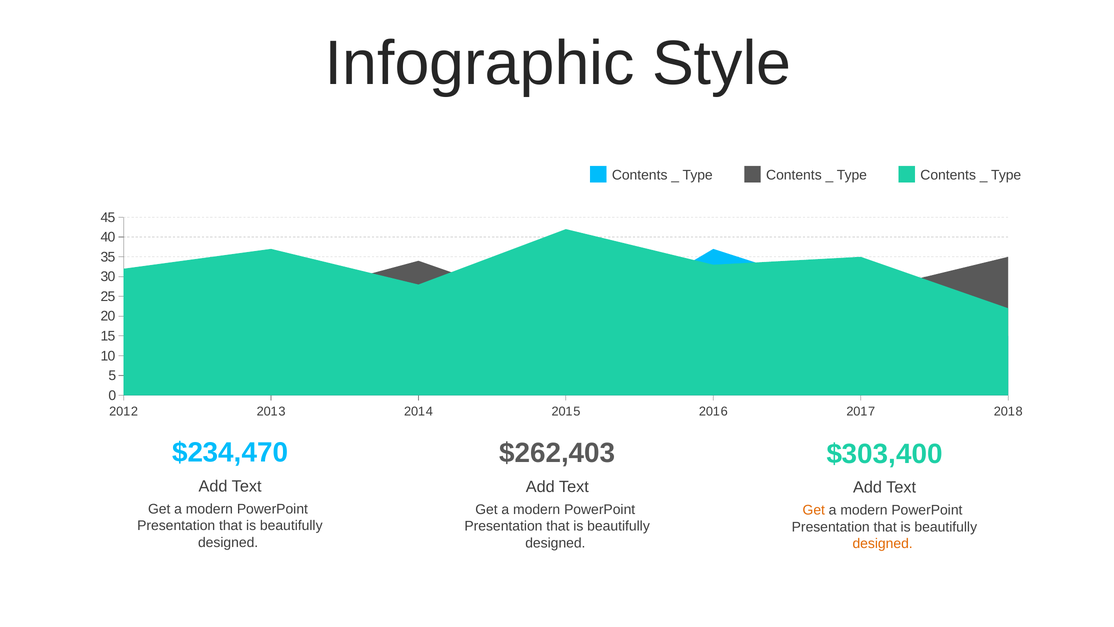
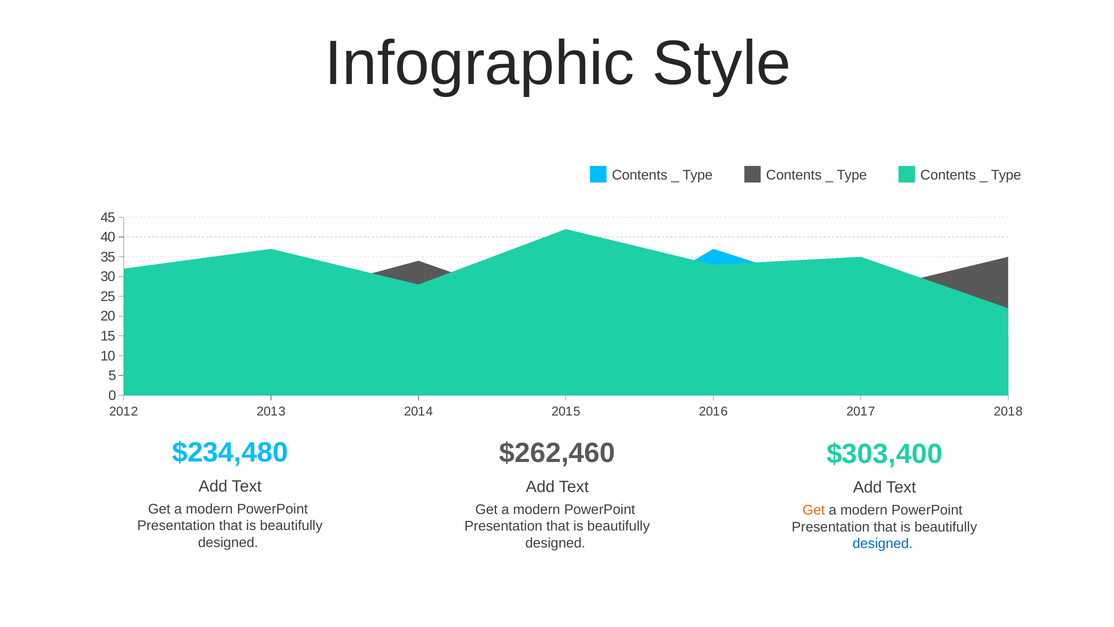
$234,470: $234,470 -> $234,480 (230, 452)
$262,403: $262,403 -> $262,460 (557, 453)
designed colour: orange -> blue (883, 543)
